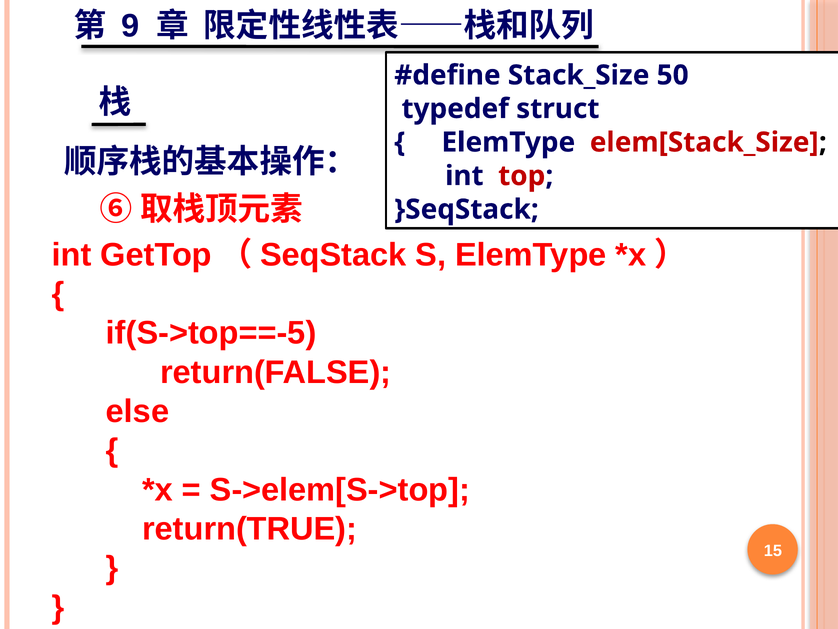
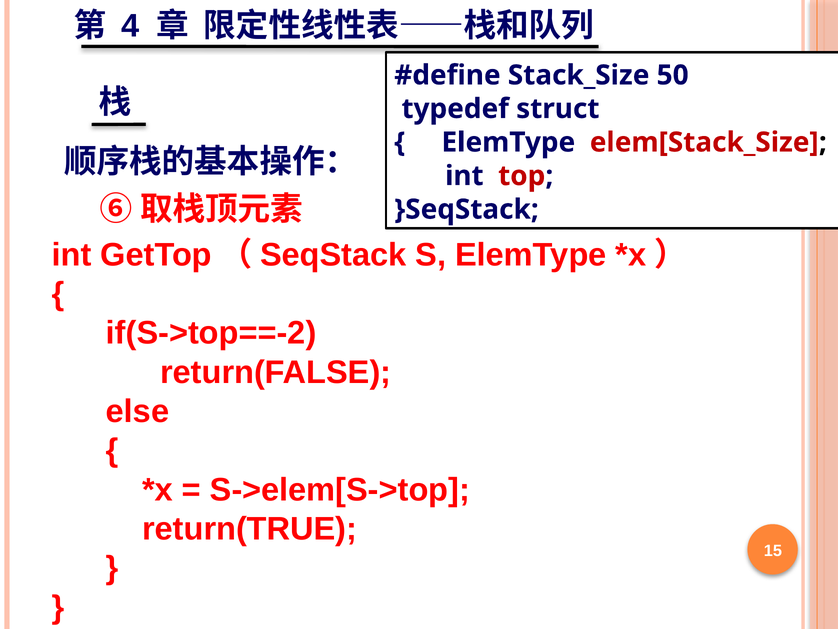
9: 9 -> 4 (130, 26)
if(S->top==-5: if(S->top==-5 -> if(S->top==-2 (211, 333)
